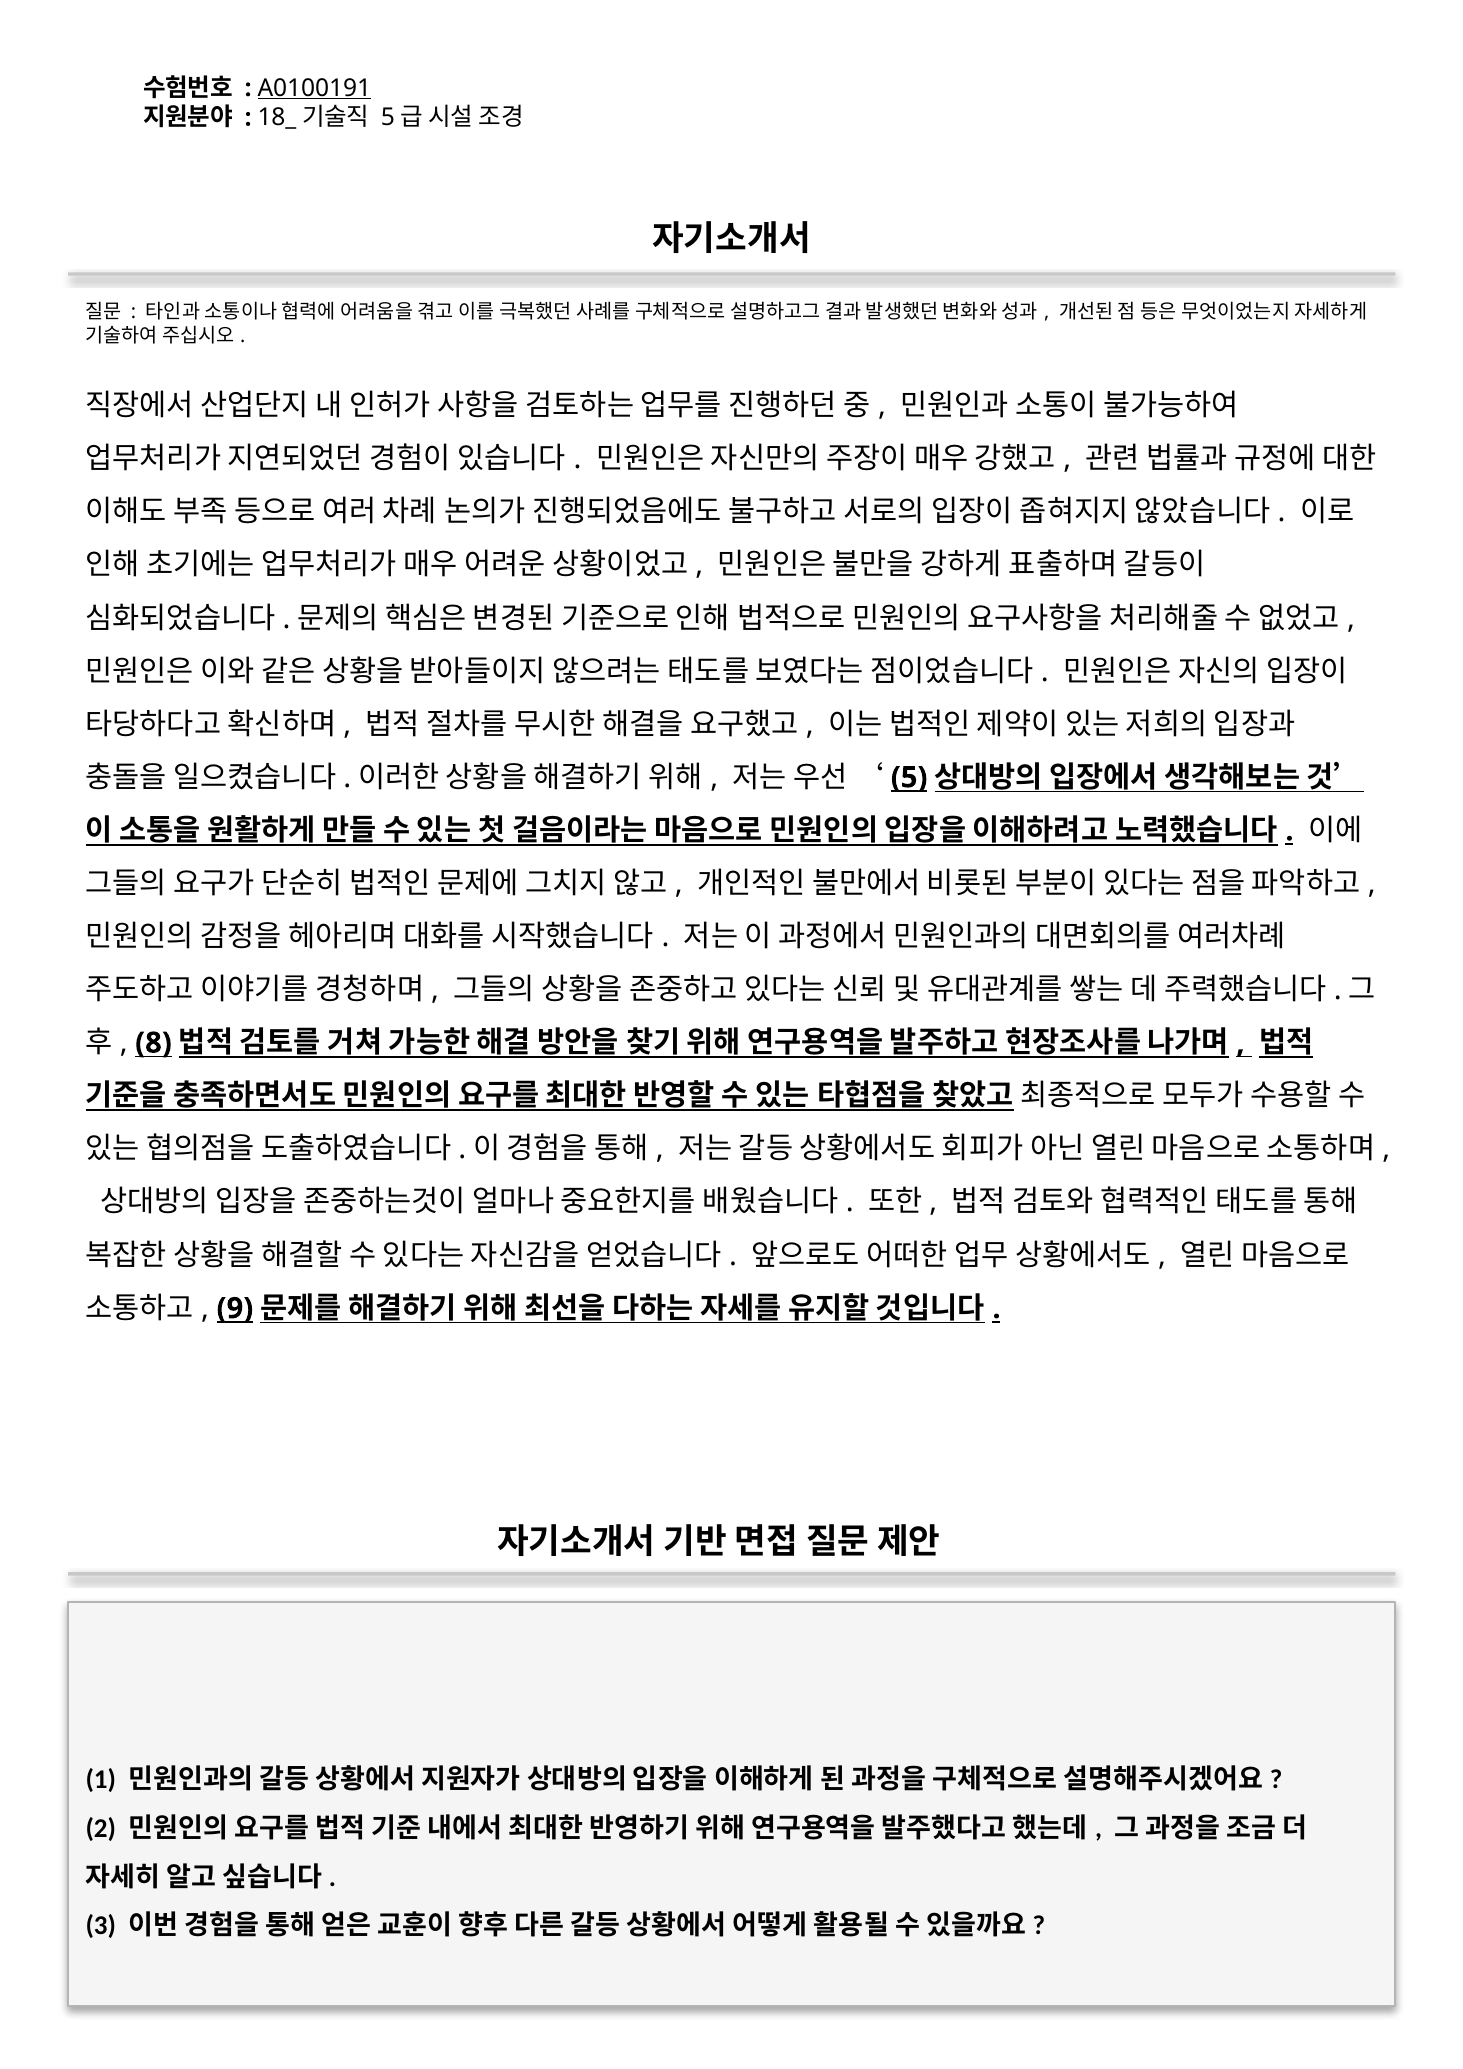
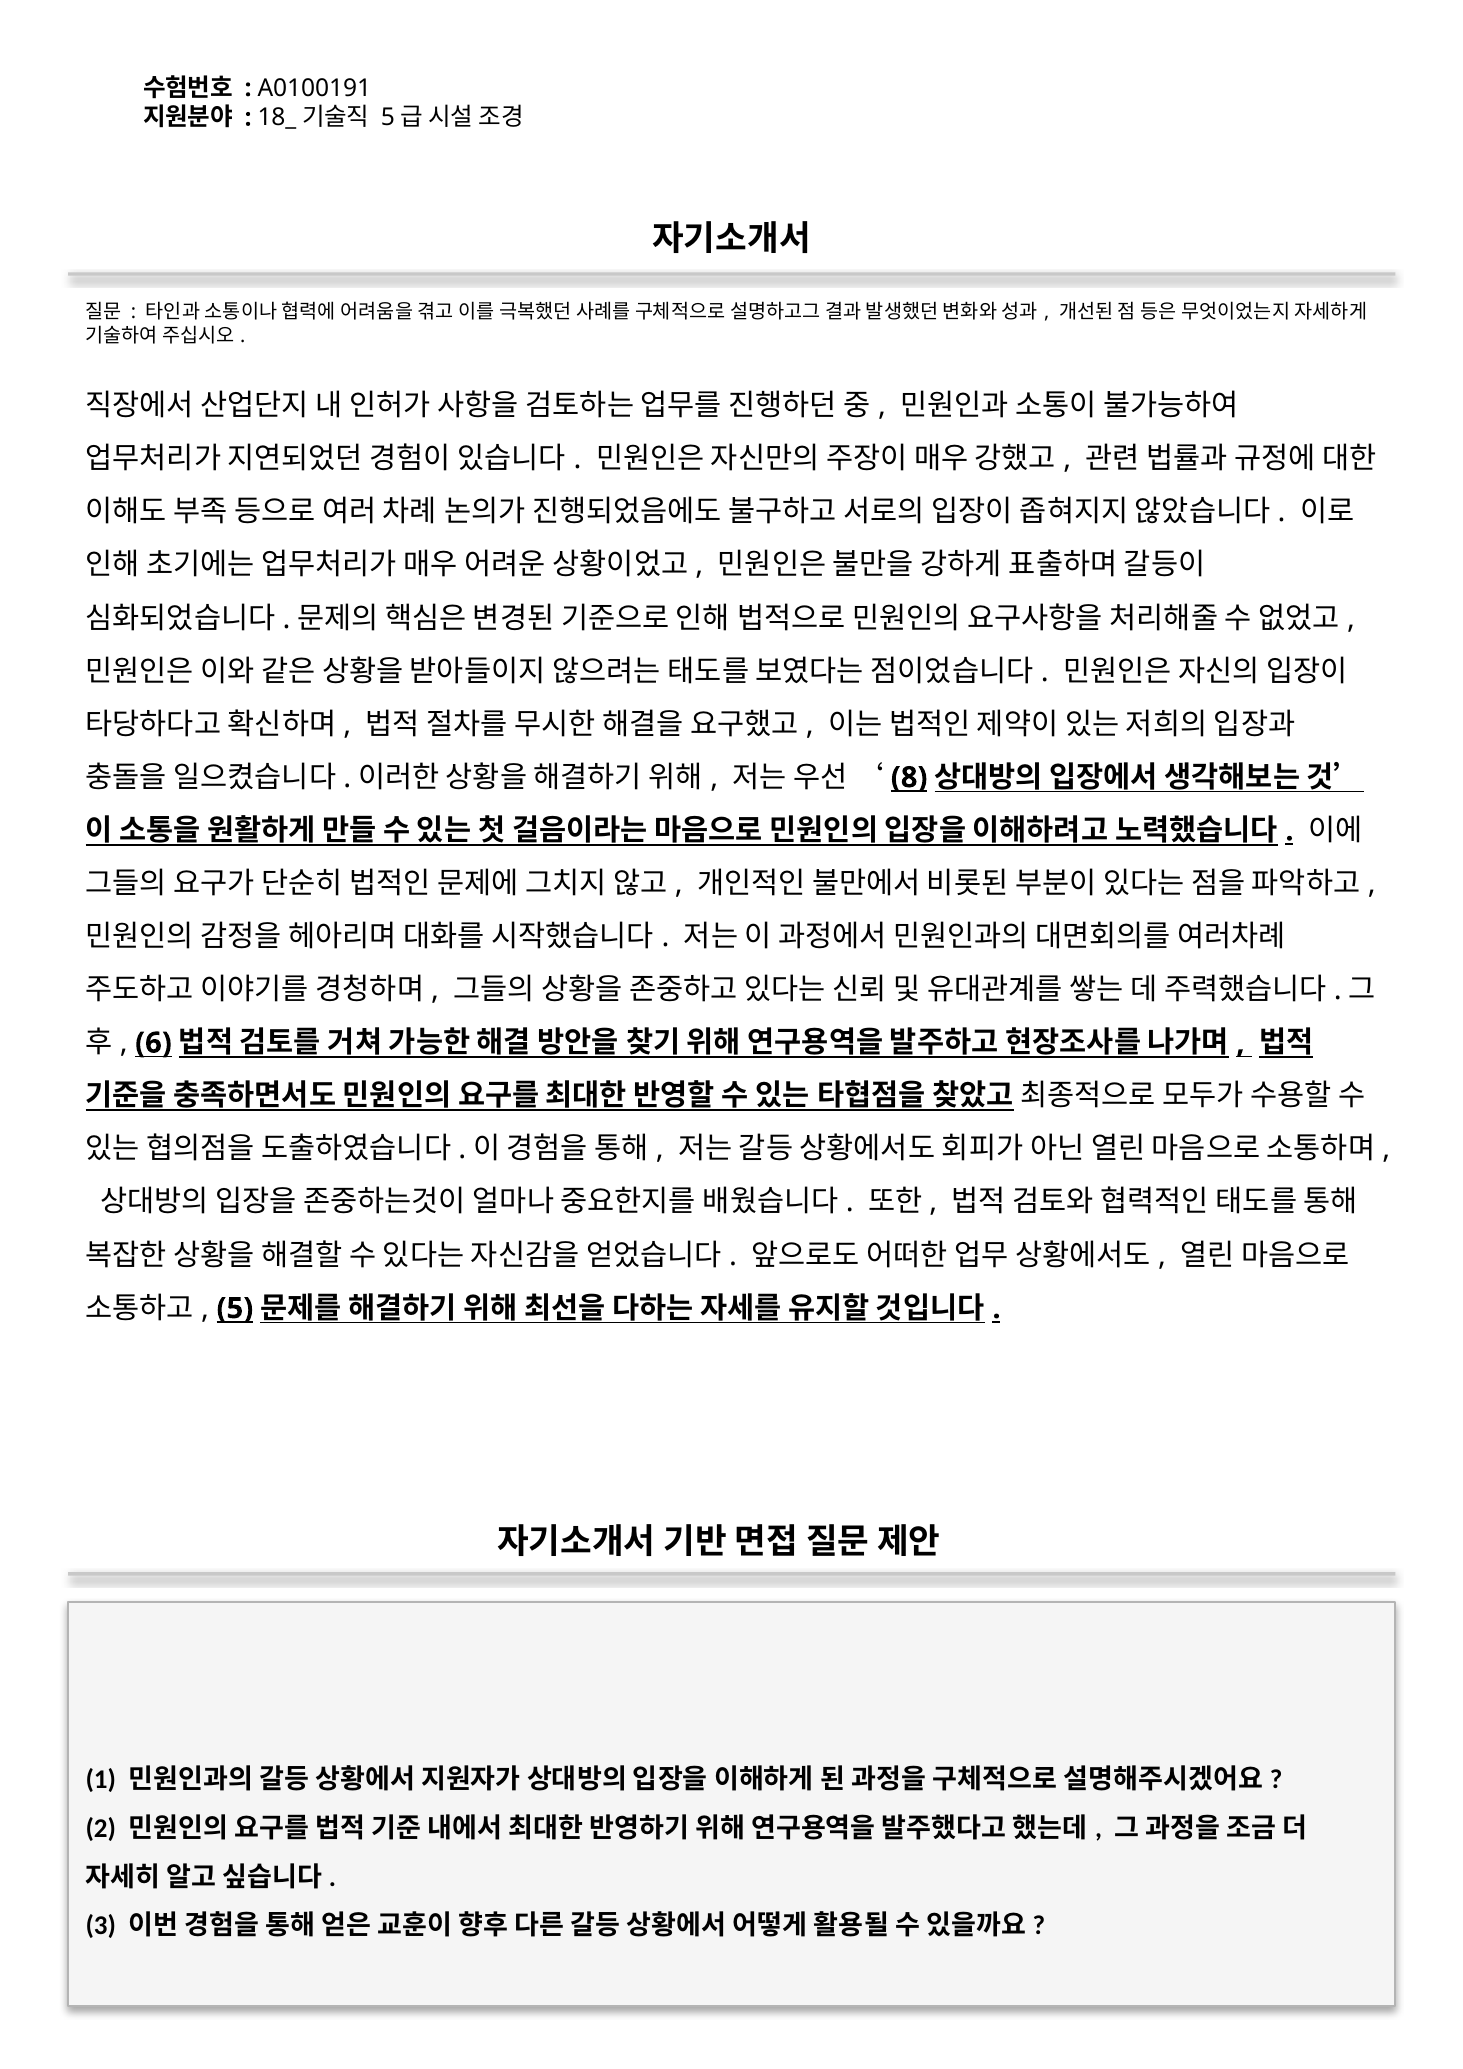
A0100191 underline: present -> none (314, 88)
5: 5 -> 8 (909, 778)
8: 8 -> 6 (153, 1043)
9: 9 -> 5 (235, 1308)
